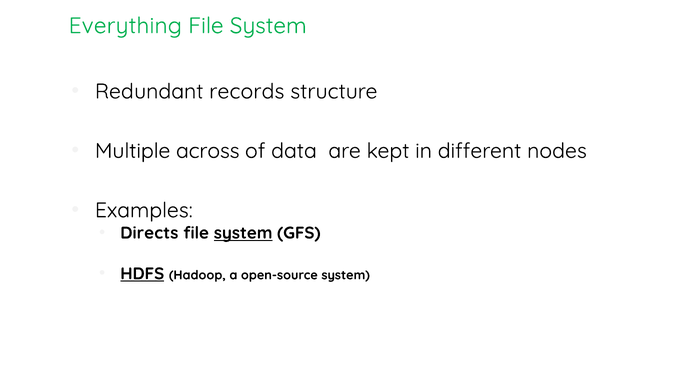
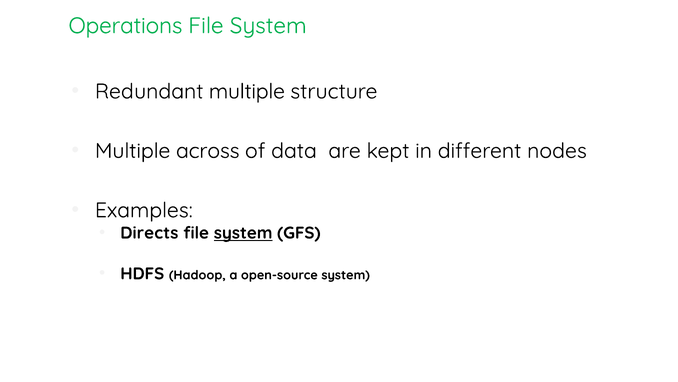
Everything: Everything -> Operations (125, 26)
Redundant records: records -> multiple (247, 91)
HDFS underline: present -> none (142, 273)
